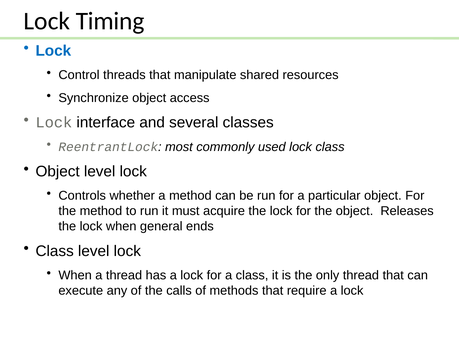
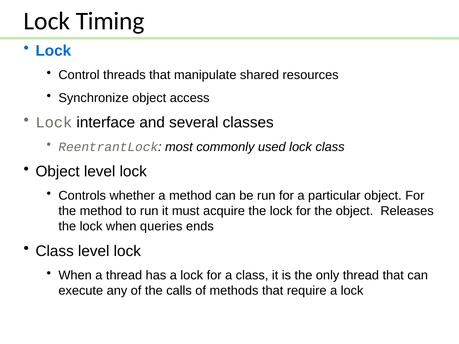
general: general -> queries (161, 227)
